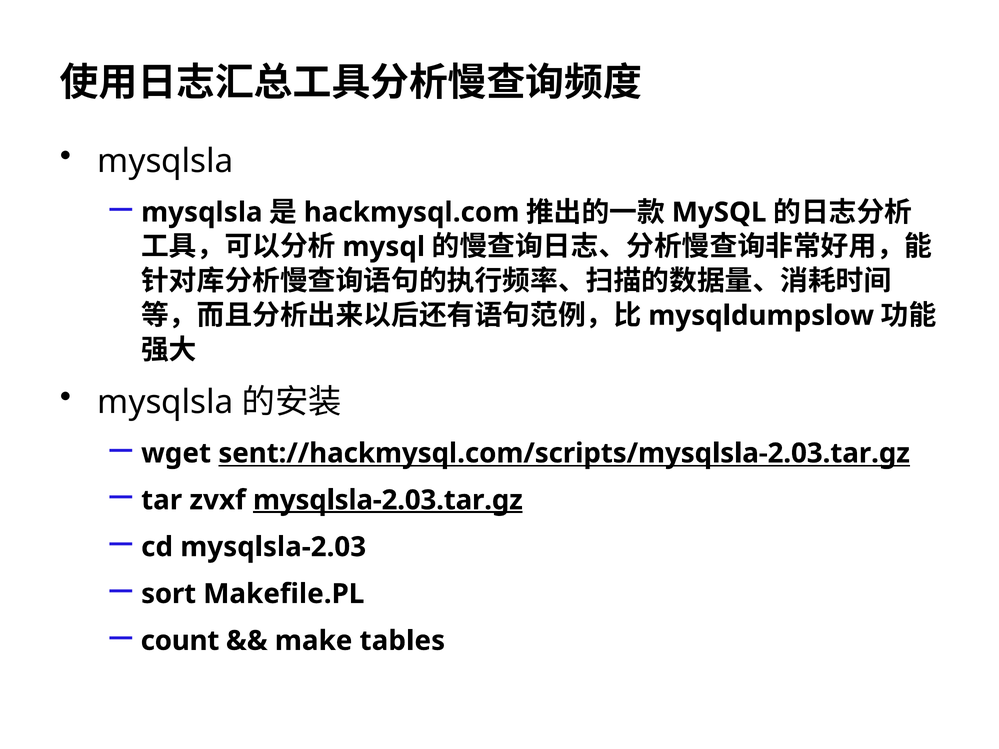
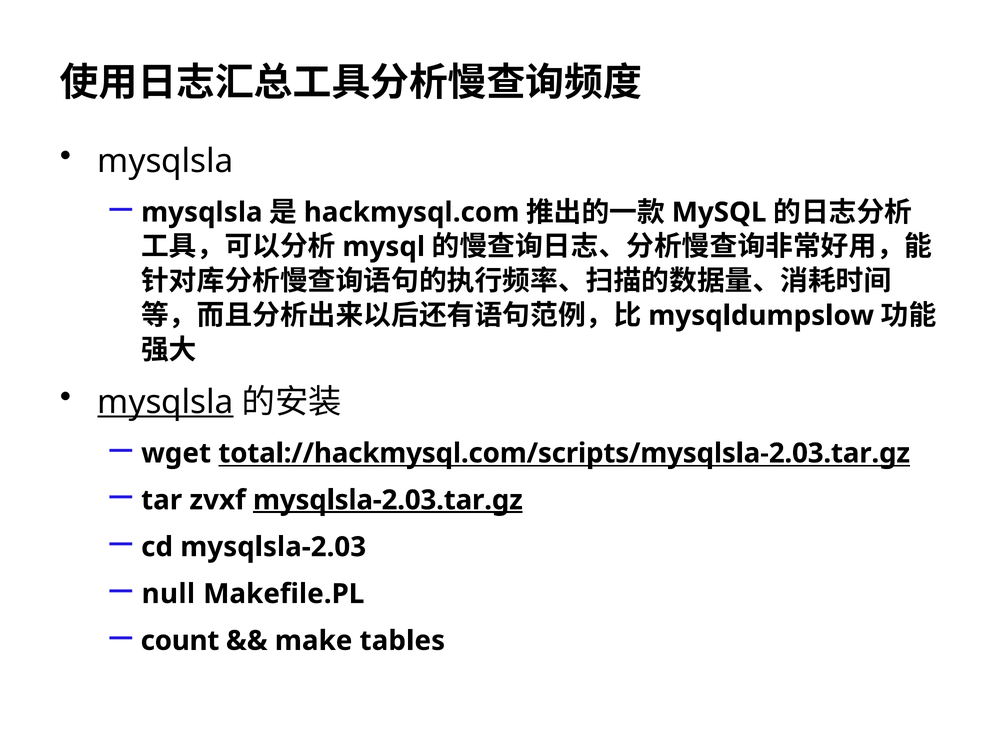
mysqlsla underline: none -> present (166, 402)
sent://hackmysql.com/scripts/mysqlsla-2.03.tar.gz: sent://hackmysql.com/scripts/mysqlsla-2.03.tar.gz -> total://hackmysql.com/scripts/mysqlsla-2.03.tar.gz (564, 453)
sort: sort -> null (168, 594)
